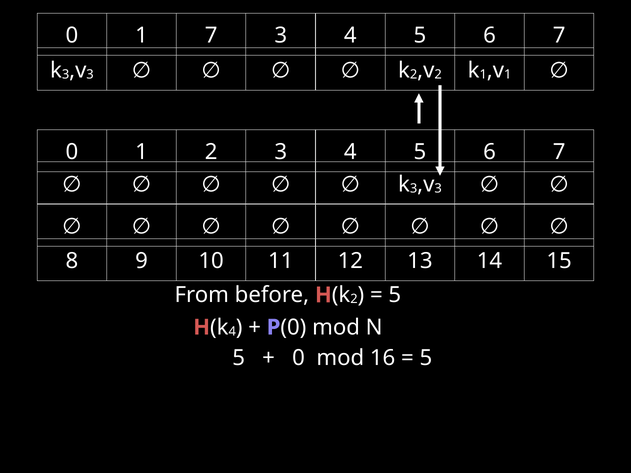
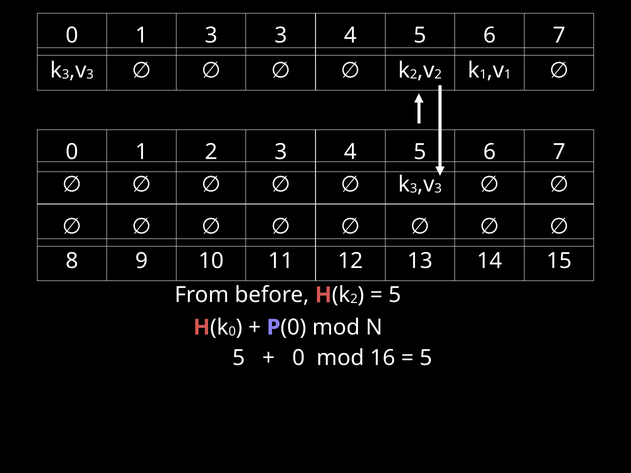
1 7: 7 -> 3 (211, 35)
4: 4 -> 0 (232, 332)
